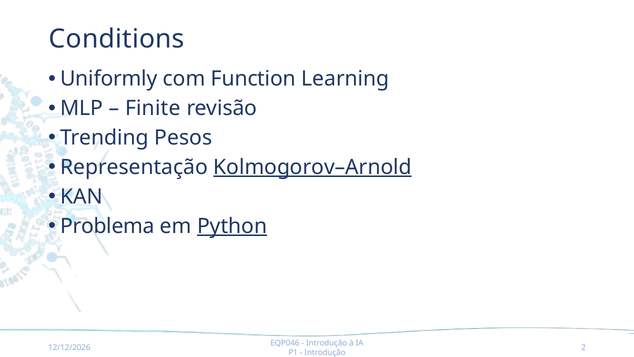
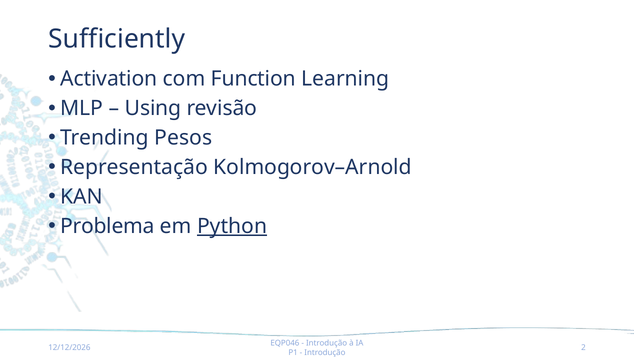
Conditions: Conditions -> Sufficiently (117, 39)
Uniformly: Uniformly -> Activation (109, 79)
Finite: Finite -> Using (153, 108)
Kolmogorov–Arnold underline: present -> none (313, 167)
